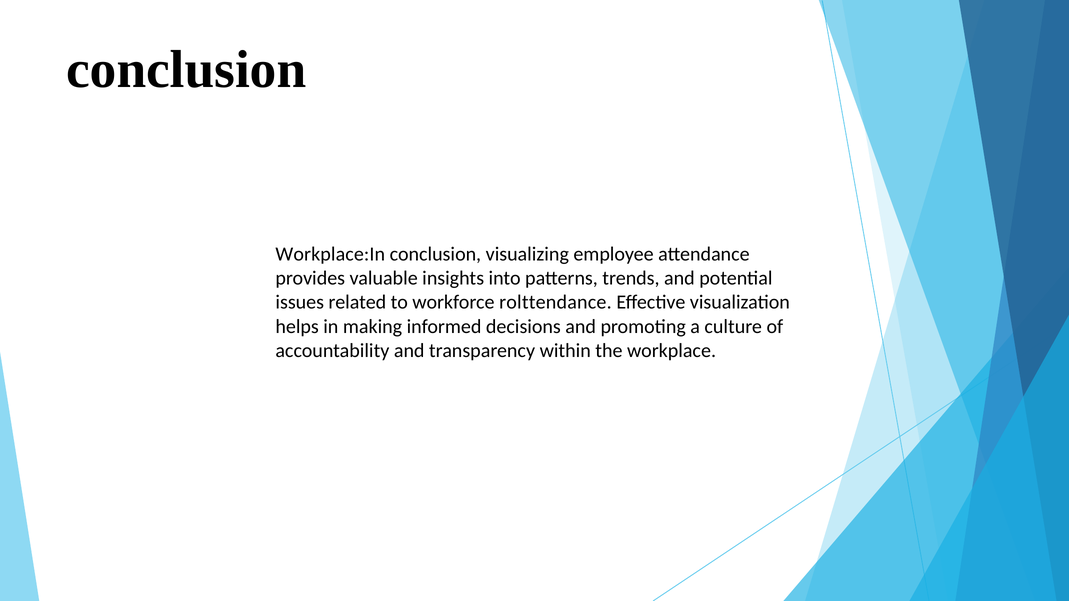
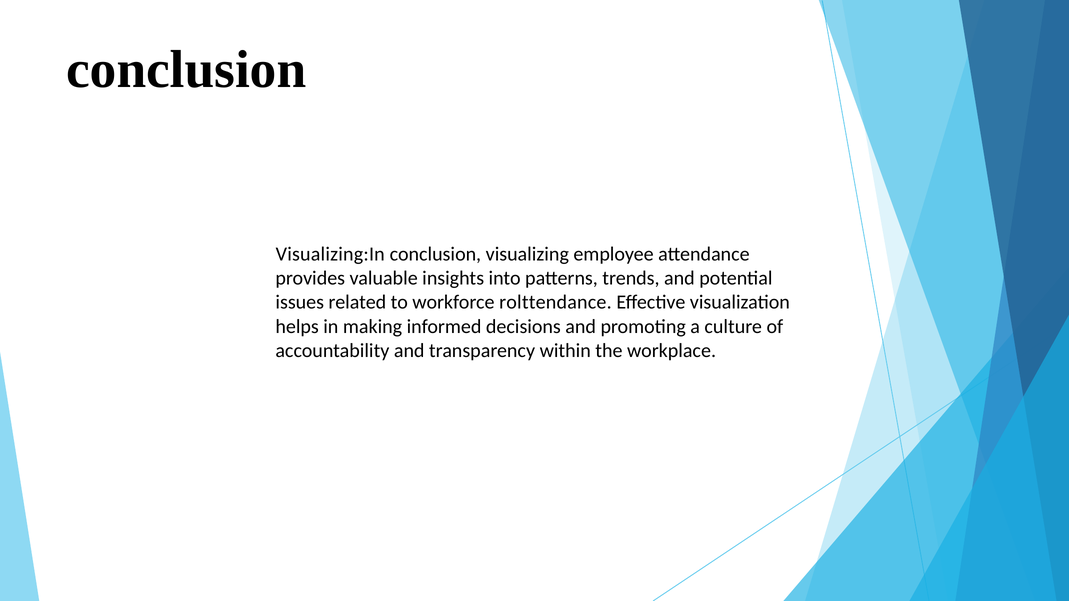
Workplace:In: Workplace:In -> Visualizing:In (330, 254)
